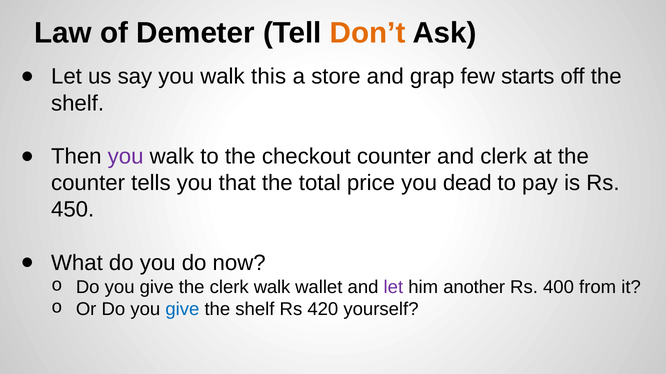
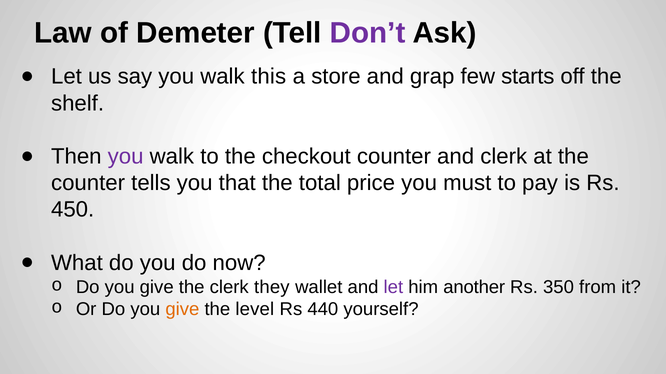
Don’t colour: orange -> purple (368, 33)
dead: dead -> must (467, 183)
clerk walk: walk -> they (272, 287)
400: 400 -> 350 (559, 287)
give colour: blue -> orange (182, 310)
shelf: shelf -> level (255, 310)
420: 420 -> 440 (323, 310)
